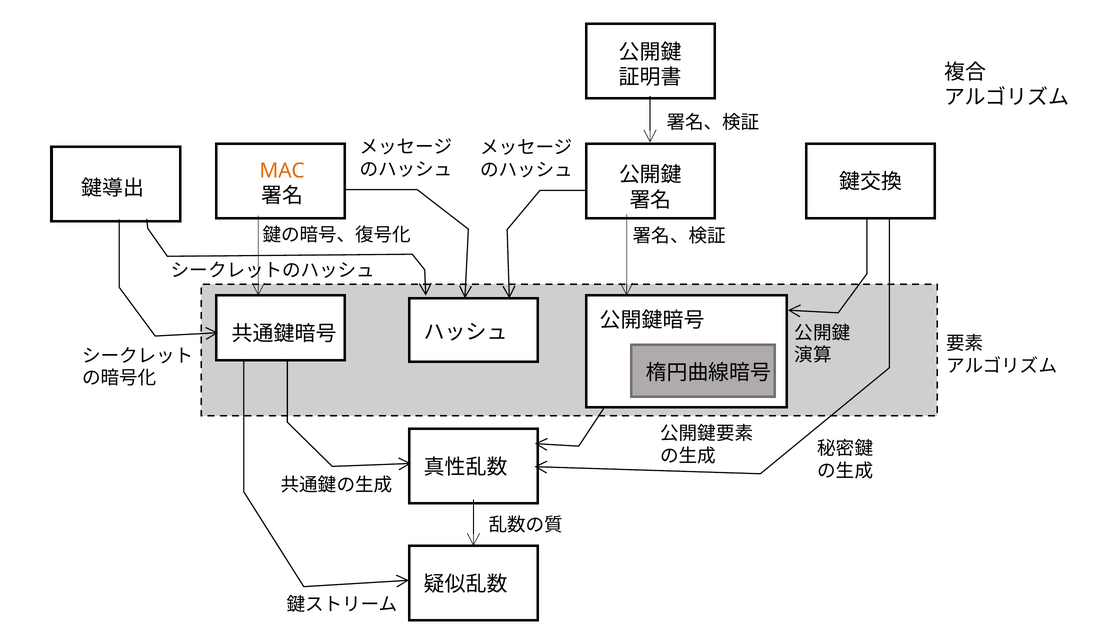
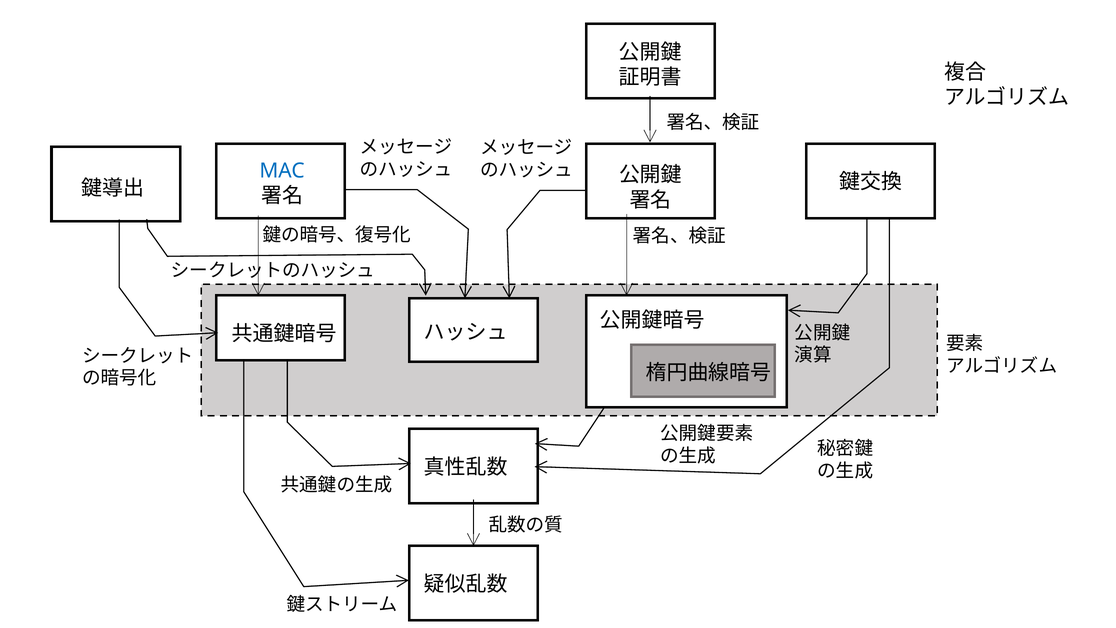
MAC colour: orange -> blue (282, 171)
